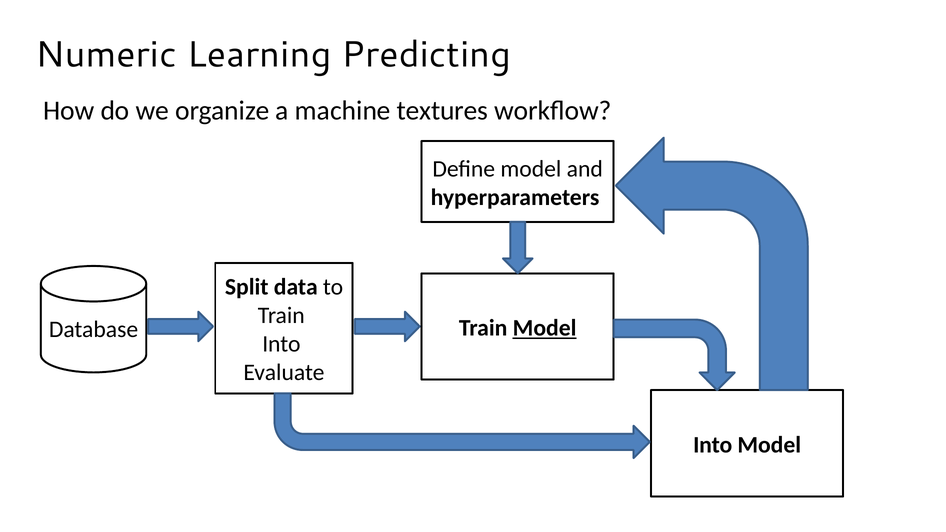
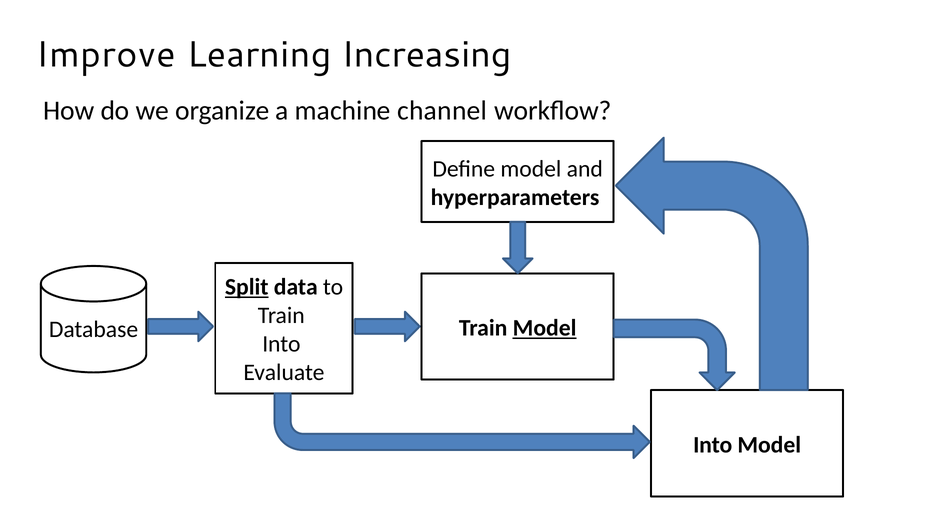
Numeric: Numeric -> Improve (106, 55)
Predicting: Predicting -> Increasing (426, 55)
textures: textures -> channel (442, 111)
Split underline: none -> present (247, 287)
